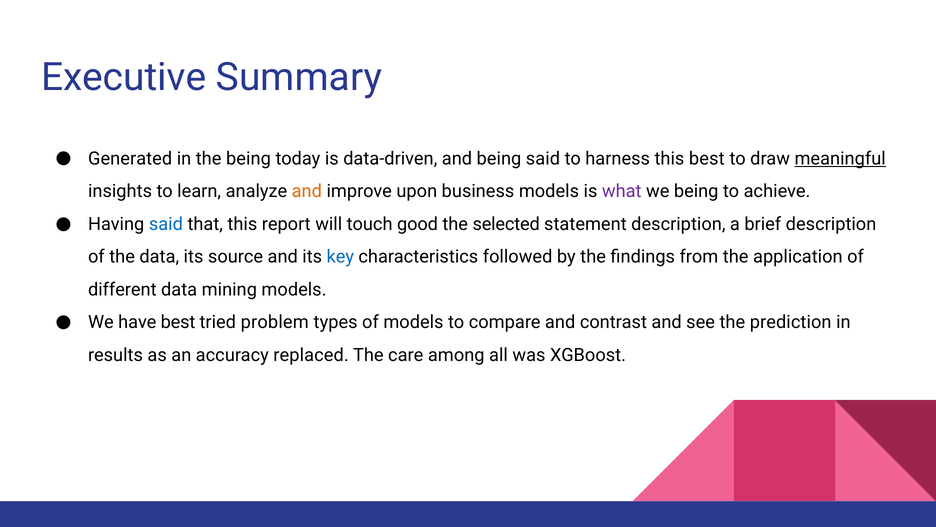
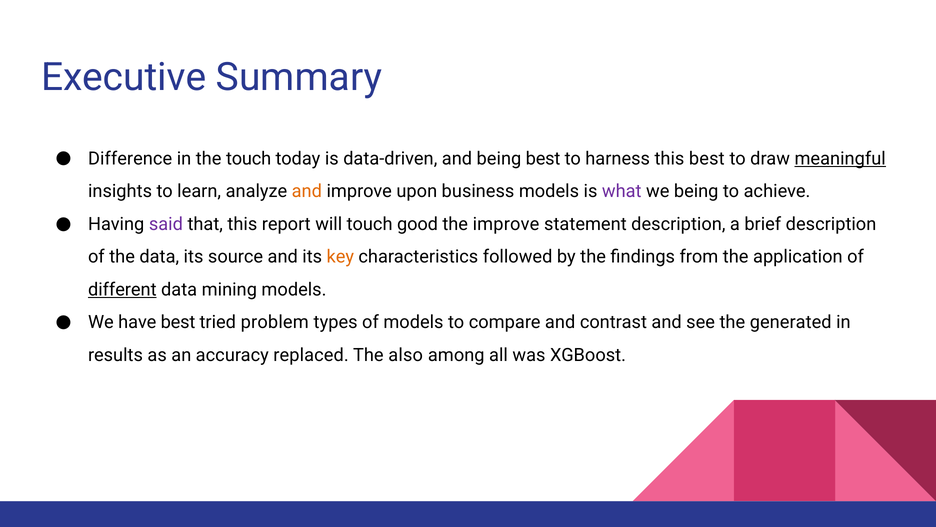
Generated: Generated -> Difference (130, 158)
the being: being -> touch (249, 158)
being said: said -> best (543, 158)
said colour: blue -> purple (166, 224)
the selected: selected -> improve (506, 224)
key colour: blue -> orange (340, 257)
different underline: none -> present (122, 289)
prediction: prediction -> generated (791, 322)
care: care -> also (406, 355)
